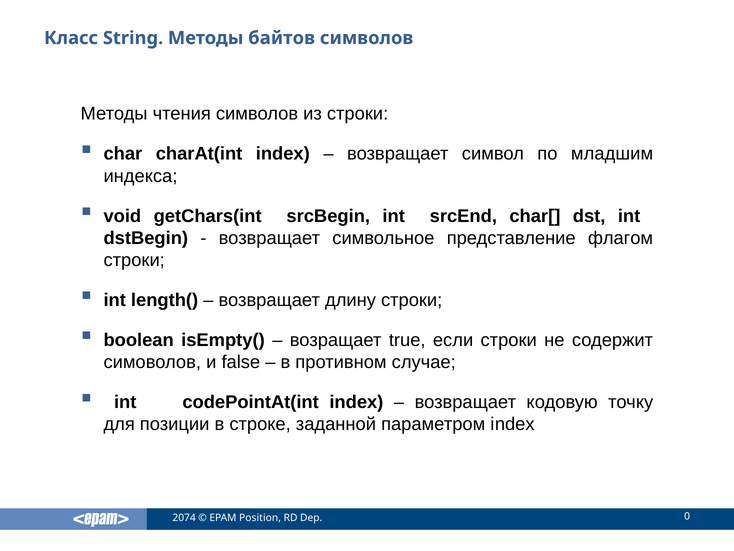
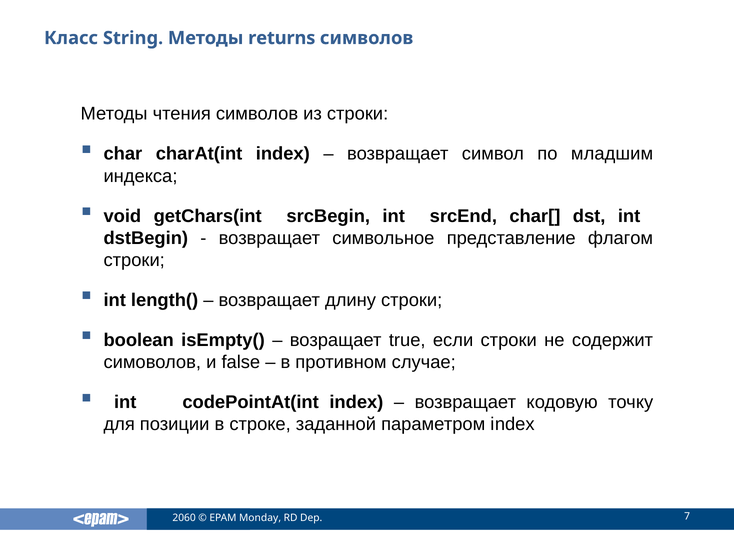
байтов: байтов -> returns (282, 38)
2074: 2074 -> 2060 (184, 518)
Position: Position -> Monday (260, 518)
0: 0 -> 7 (687, 516)
